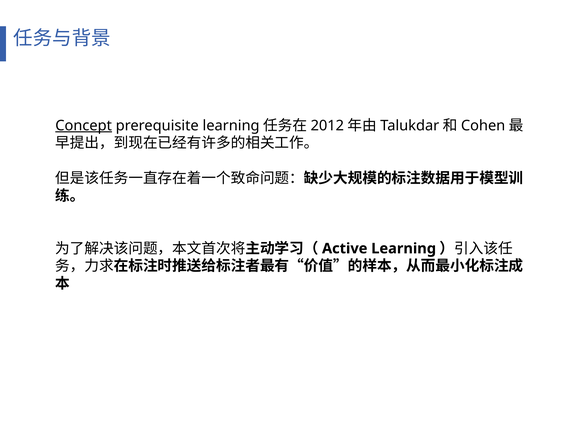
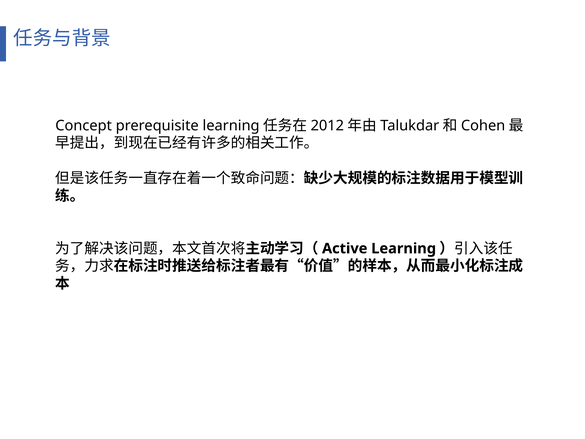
Concept underline: present -> none (84, 126)
